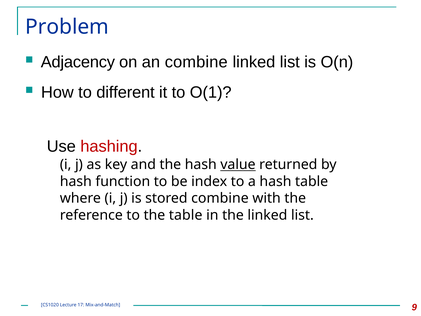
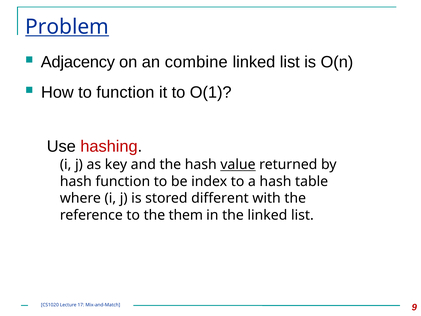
Problem underline: none -> present (67, 27)
to different: different -> function (125, 92)
stored combine: combine -> different (220, 198)
the table: table -> them (186, 215)
